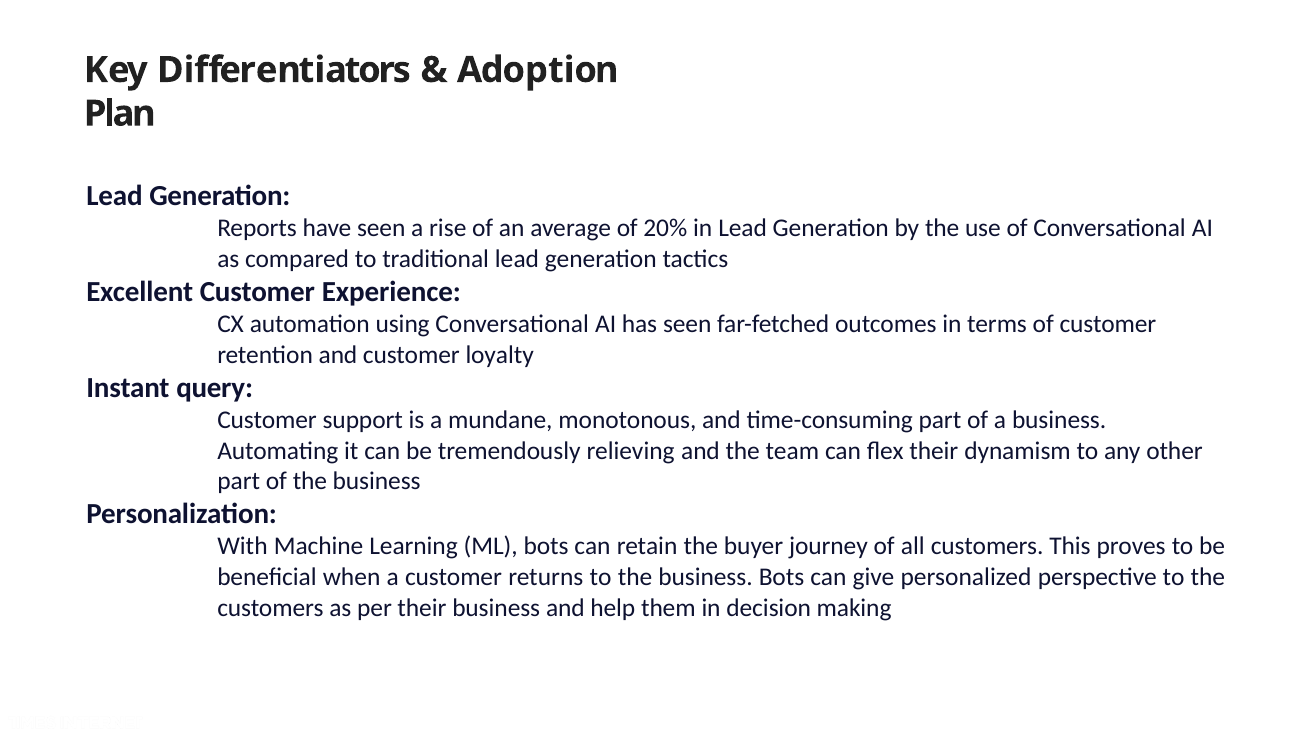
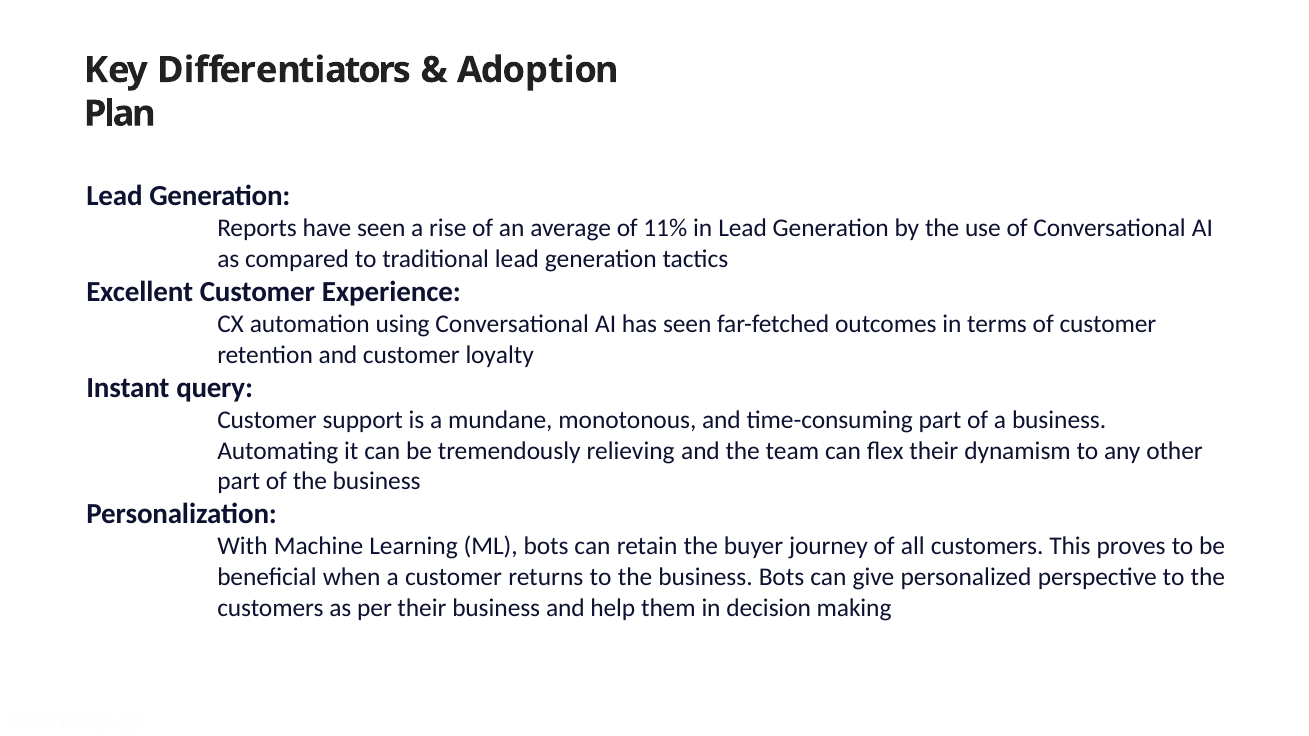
20%: 20% -> 11% (665, 228)
